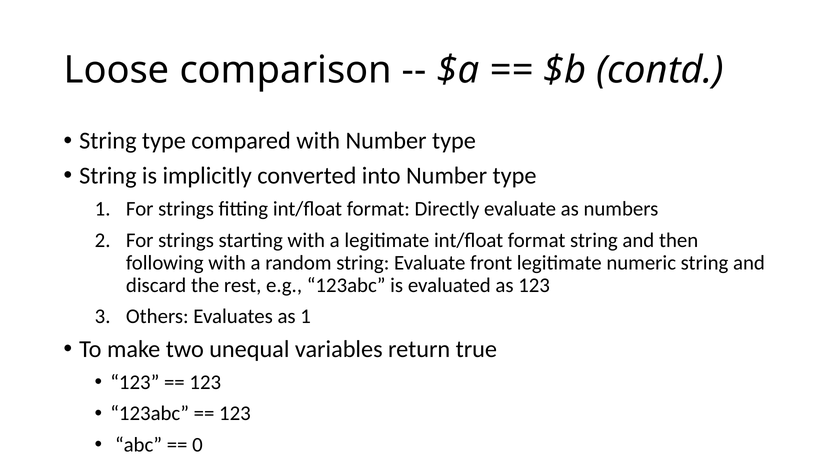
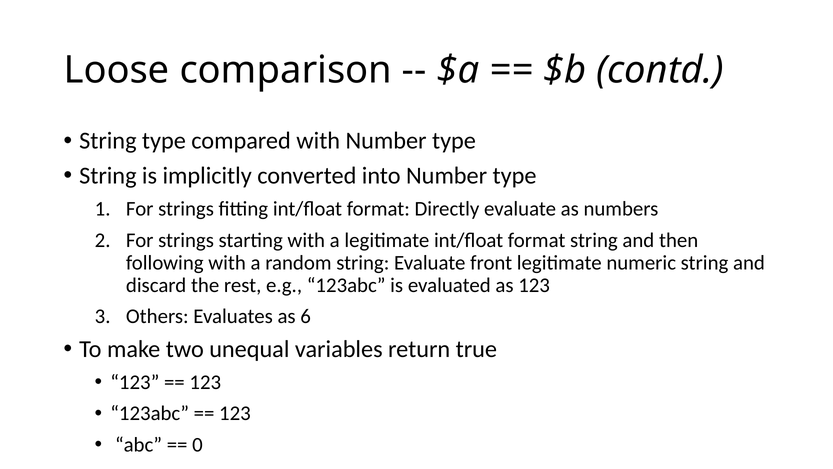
as 1: 1 -> 6 (306, 316)
